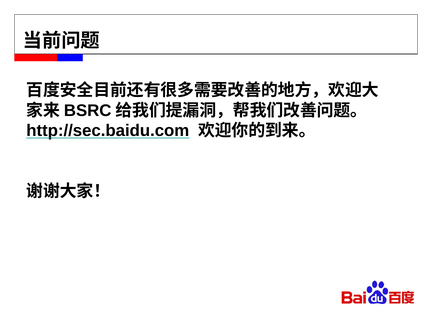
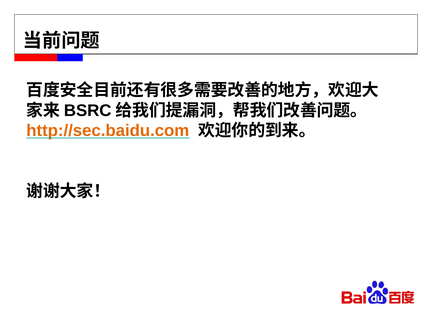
http://sec.baidu.com colour: black -> orange (108, 131)
